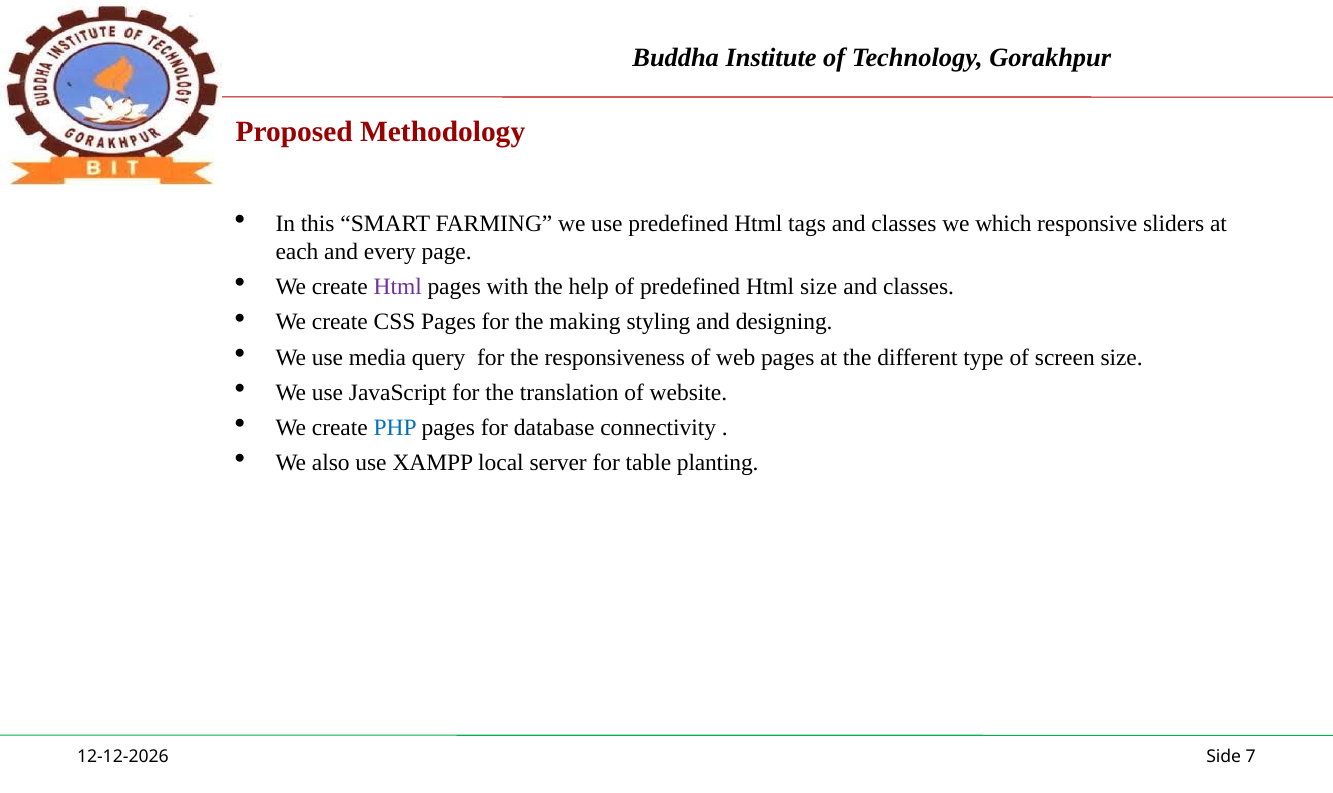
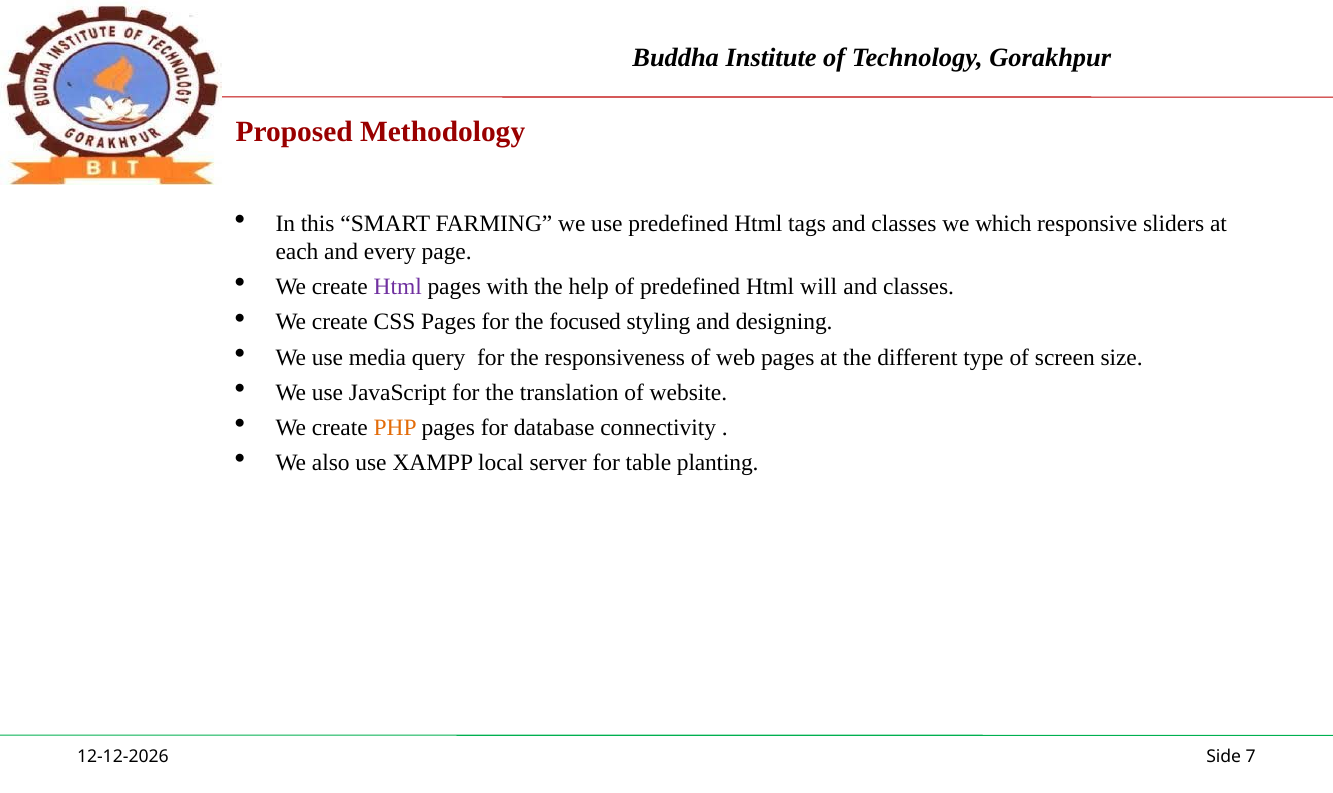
Html size: size -> will (819, 287)
making: making -> focused (585, 322)
PHP colour: blue -> orange (395, 428)
